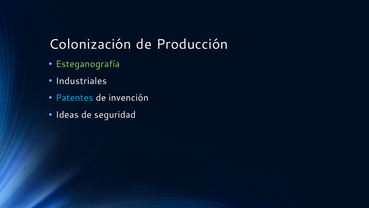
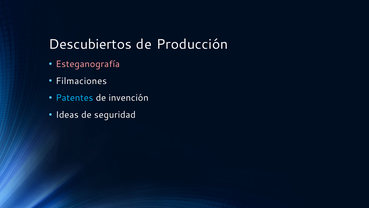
Colonización: Colonización -> Descubiertos (90, 44)
Esteganografía colour: light green -> pink (88, 64)
Industriales: Industriales -> Filmaciones (81, 81)
